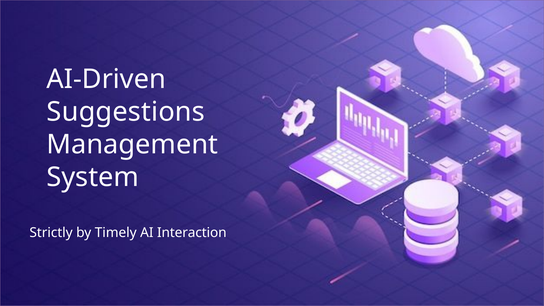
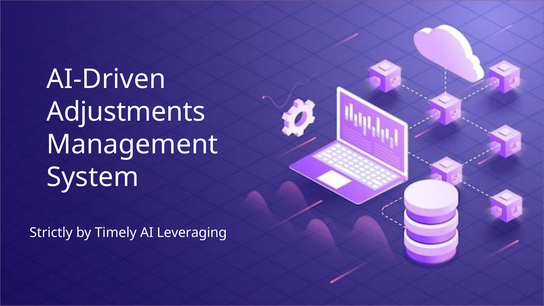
Suggestions: Suggestions -> Adjustments (126, 112)
Interaction: Interaction -> Leveraging (192, 233)
